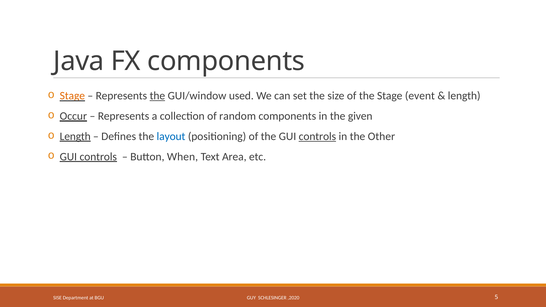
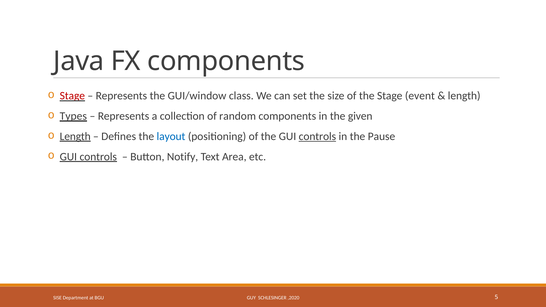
Stage colour: orange -> red (72, 96)
the underline: present -> none (157, 96)
used: used -> class (241, 96)
Occur: Occur -> Types (73, 116)
Other: Other -> Pause (381, 136)
When: When -> Notify (183, 157)
